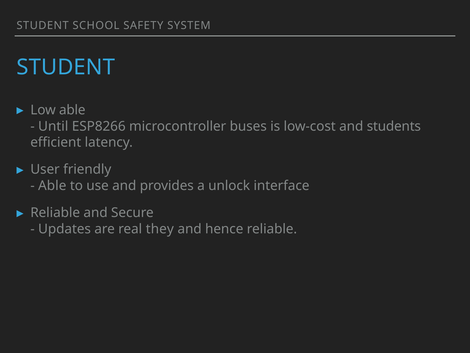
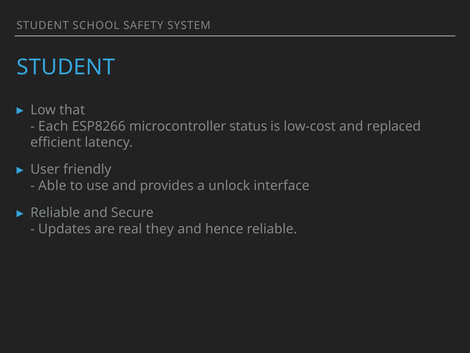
Low able: able -> that (72, 110)
Until: Until -> Each (53, 126)
buses: buses -> status (248, 126)
students: students -> replaced (394, 126)
